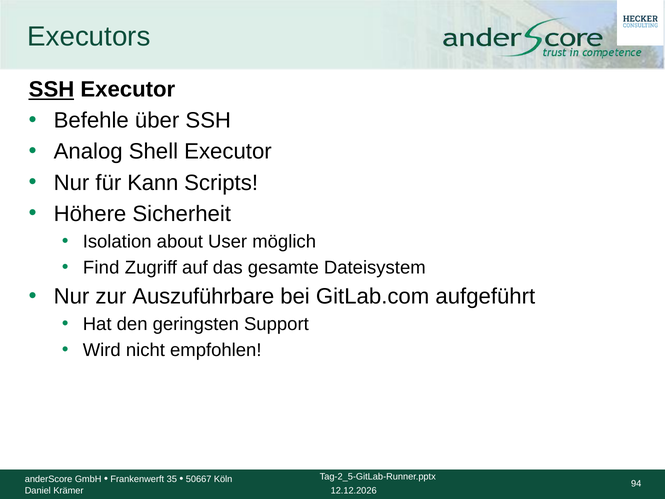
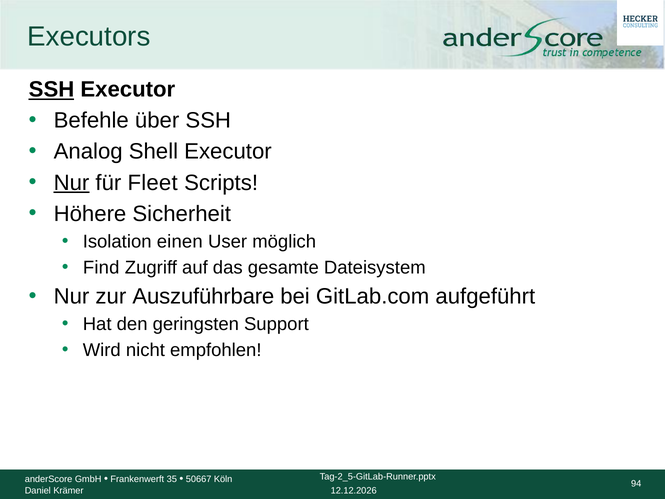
Nur underline: none -> present (72, 183)
Kann: Kann -> Fleet (153, 183)
about: about -> einen (180, 241)
